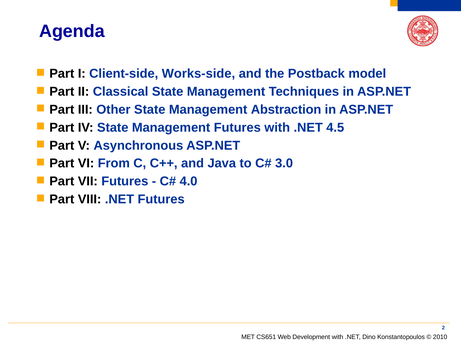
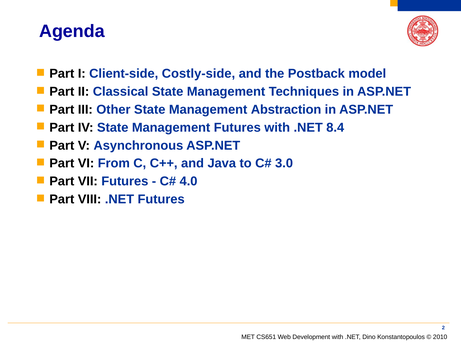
Works-side: Works-side -> Costly-side (198, 74)
4.5: 4.5 -> 8.4 (335, 127)
